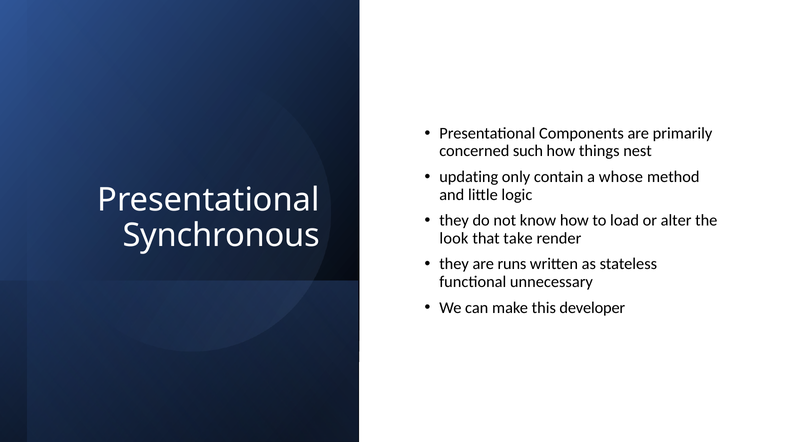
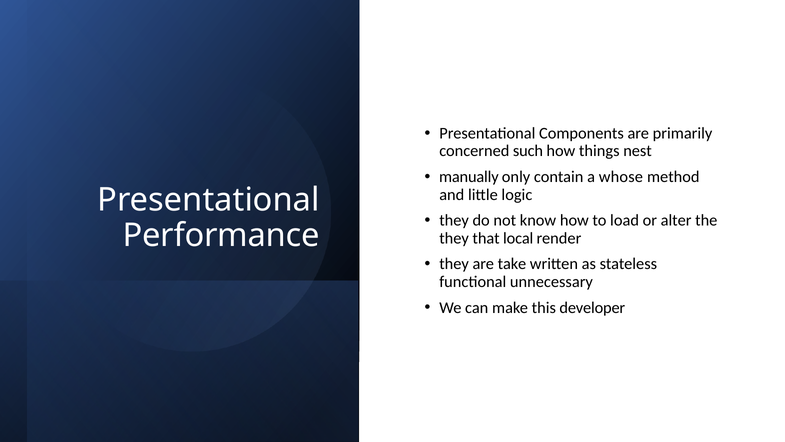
updating: updating -> manually (469, 177)
Synchronous: Synchronous -> Performance (221, 235)
look: look -> they (454, 238)
take: take -> local (518, 238)
runs: runs -> take (512, 264)
